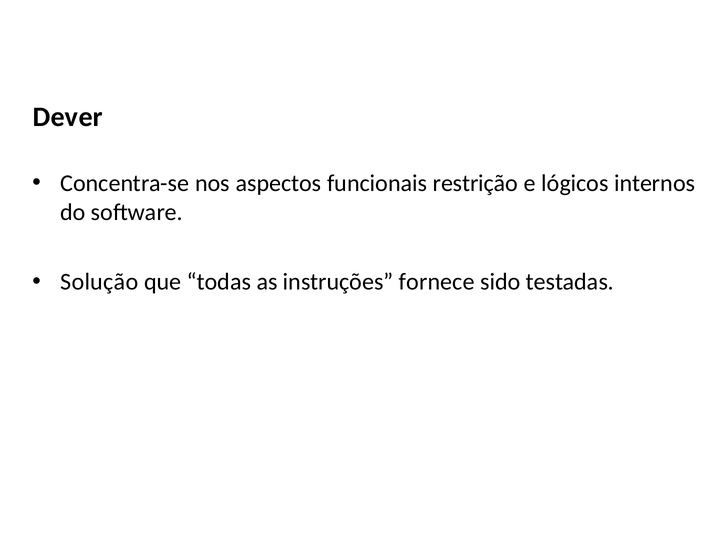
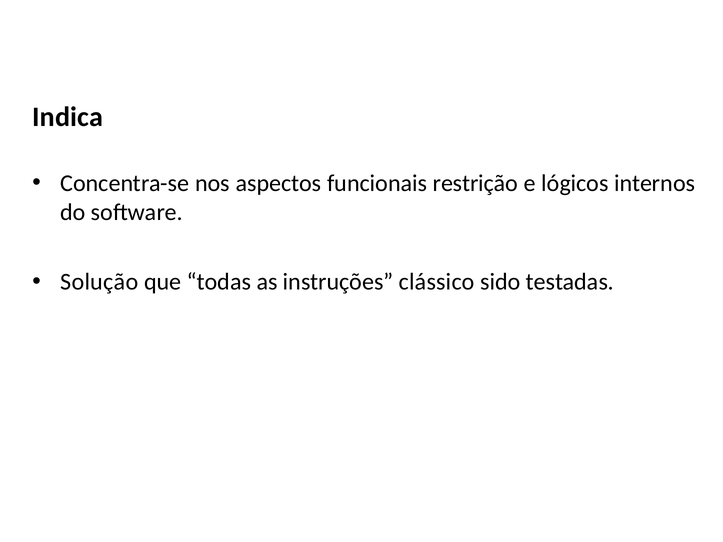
Dever: Dever -> Indica (68, 117)
fornece: fornece -> clássico (437, 282)
